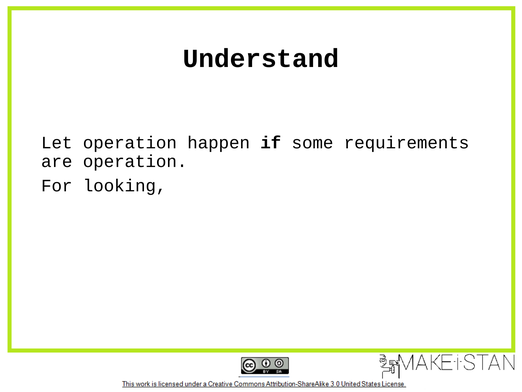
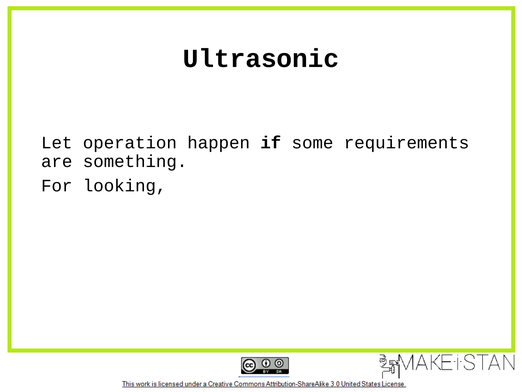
Understand: Understand -> Ultrasonic (261, 58)
are operation: operation -> something (135, 161)
